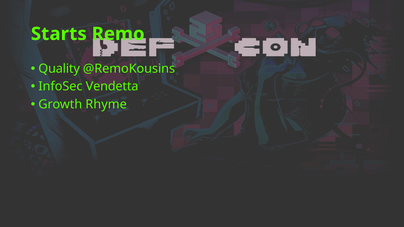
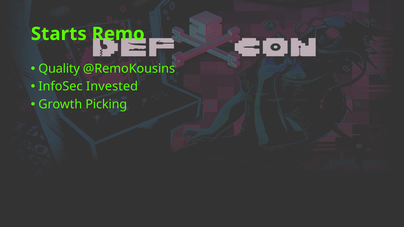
Vendetta: Vendetta -> Invested (112, 87)
Rhyme: Rhyme -> Picking (106, 104)
